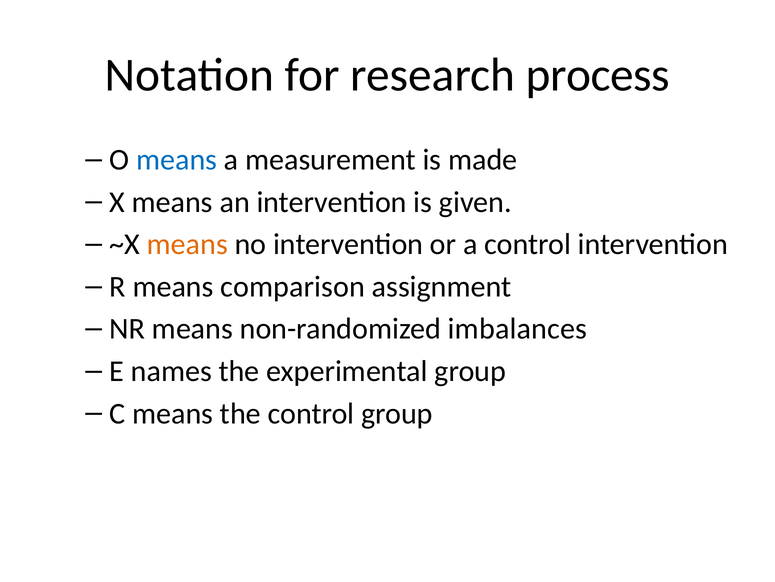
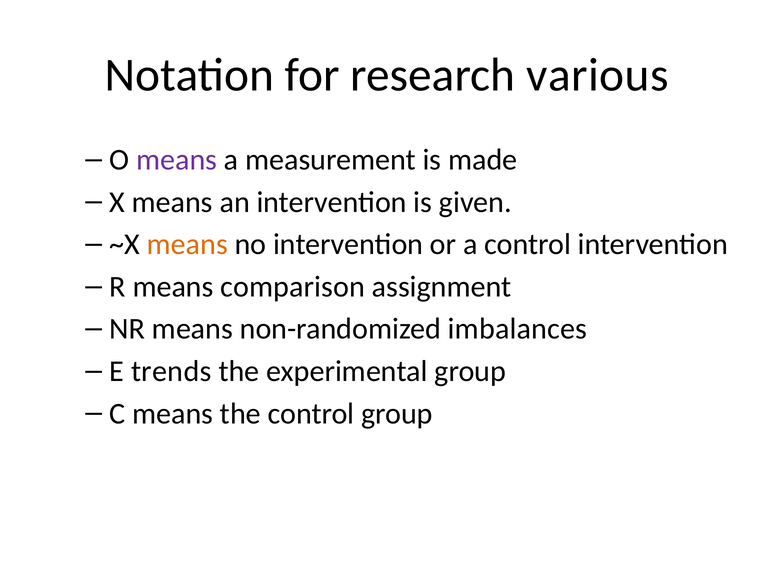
process: process -> various (597, 75)
means colour: blue -> purple (177, 160)
names: names -> trends (171, 371)
